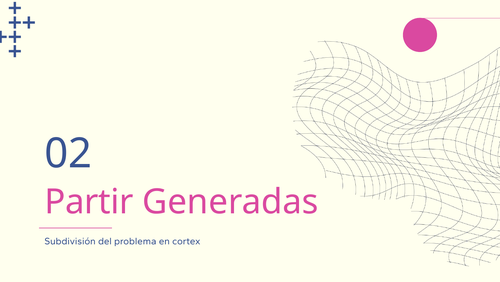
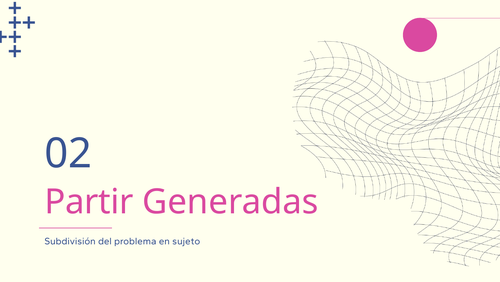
cortex: cortex -> sujeto (186, 241)
